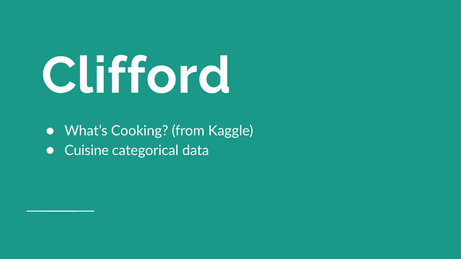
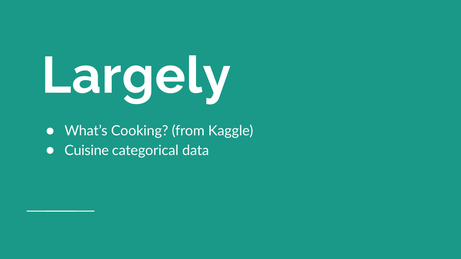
Clifford: Clifford -> Largely (136, 76)
